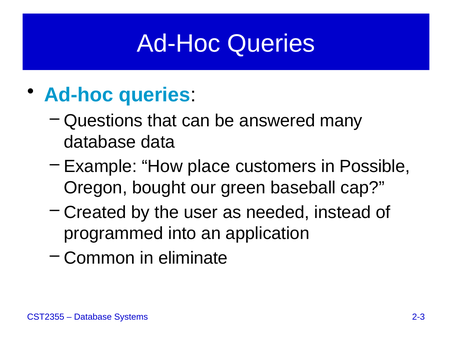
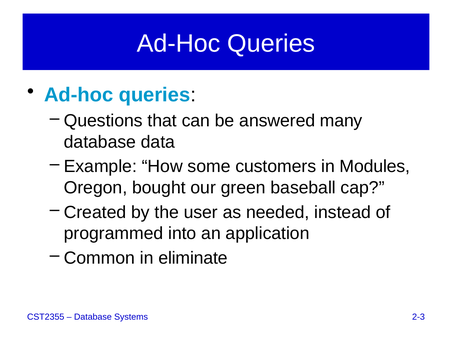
place: place -> some (209, 167)
Possible: Possible -> Modules (375, 167)
